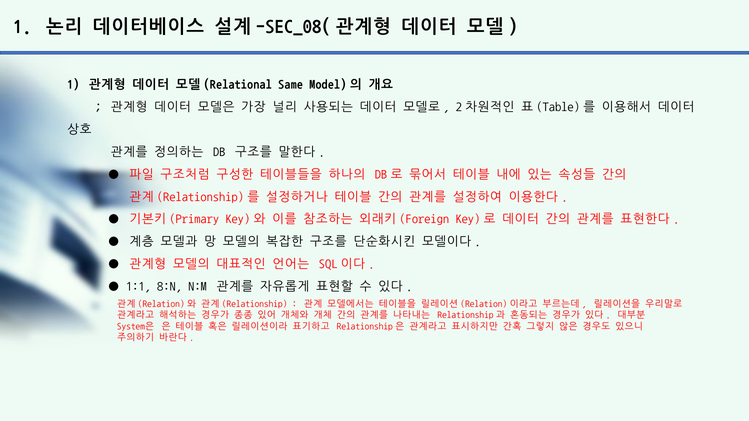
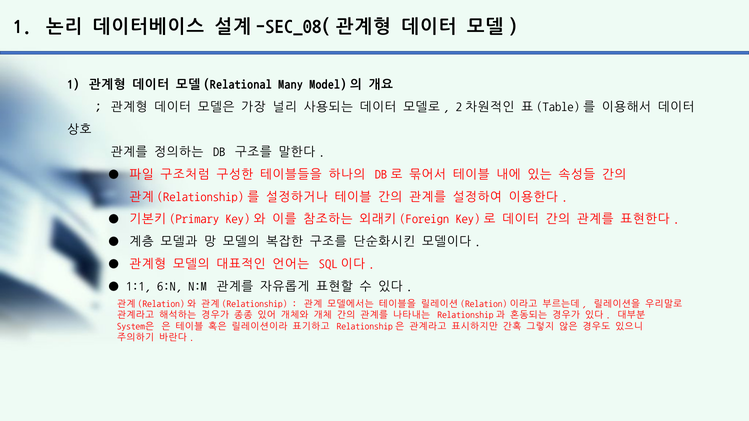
Same: Same -> Many (291, 84)
8:N: 8:N -> 6:N (170, 286)
